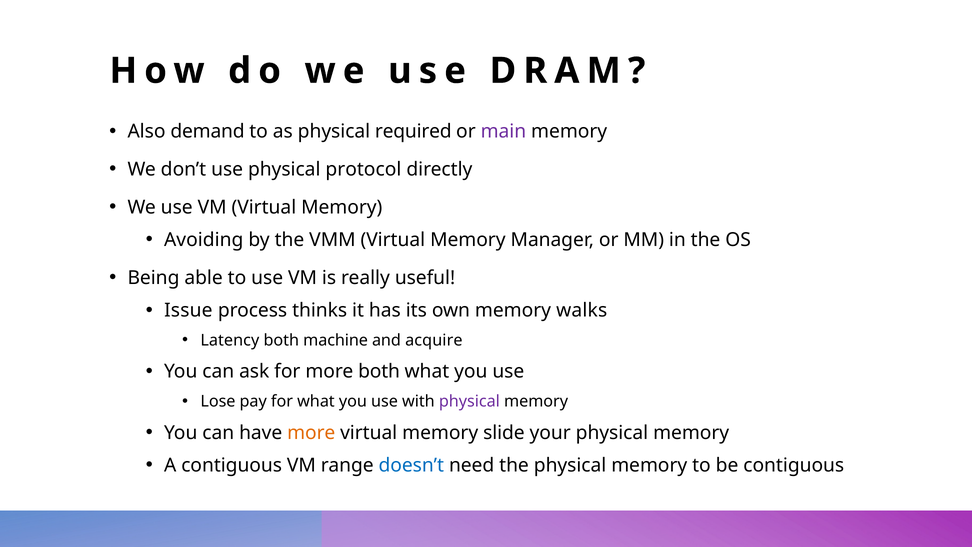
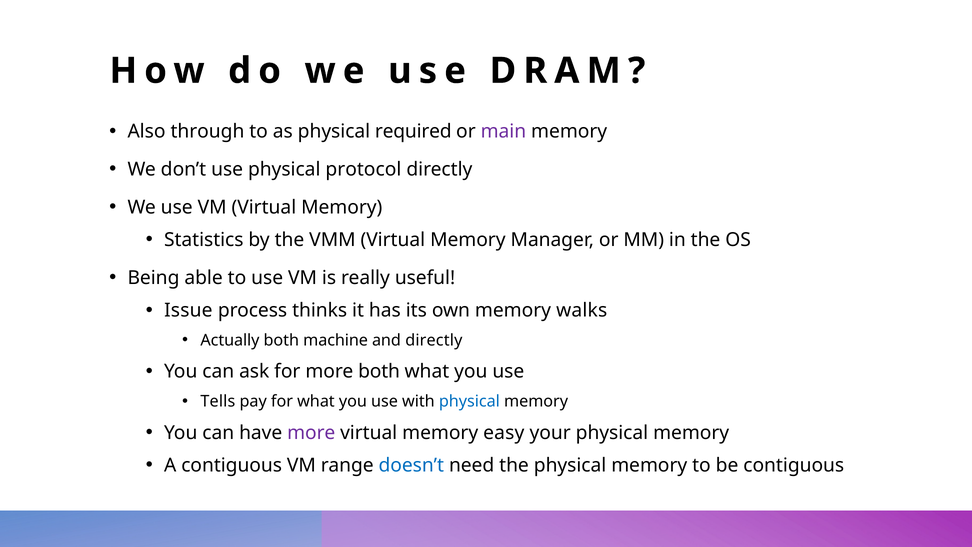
demand: demand -> through (207, 131)
Avoiding: Avoiding -> Statistics (204, 240)
Latency: Latency -> Actually (230, 340)
and acquire: acquire -> directly (434, 340)
Lose: Lose -> Tells (218, 401)
physical colour: purple -> blue (469, 401)
more colour: orange -> purple (311, 432)
slide: slide -> easy (504, 432)
